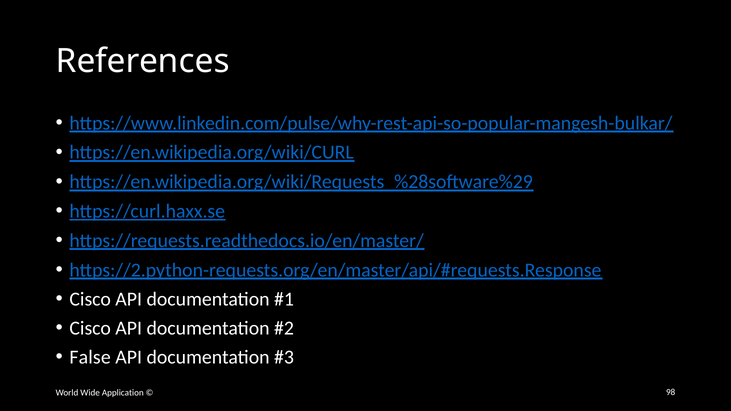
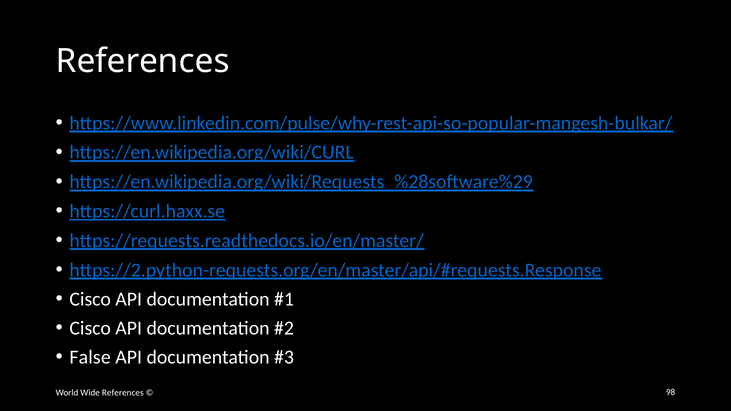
Wide Application: Application -> References (123, 393)
